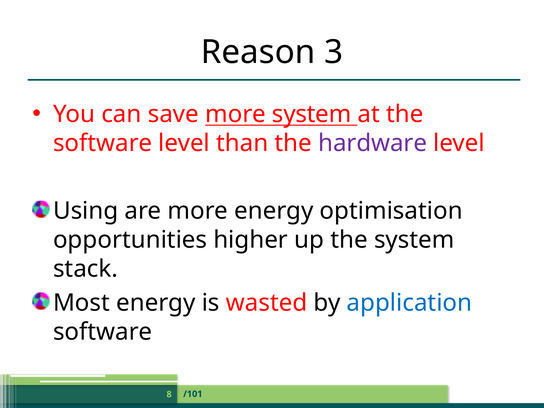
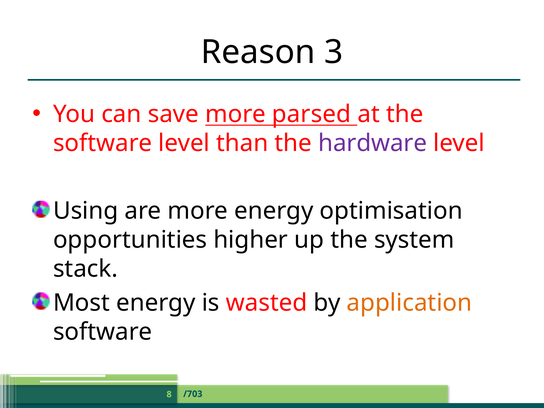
more system: system -> parsed (312, 114)
application colour: blue -> orange (409, 303)
/101: /101 -> /703 (193, 394)
